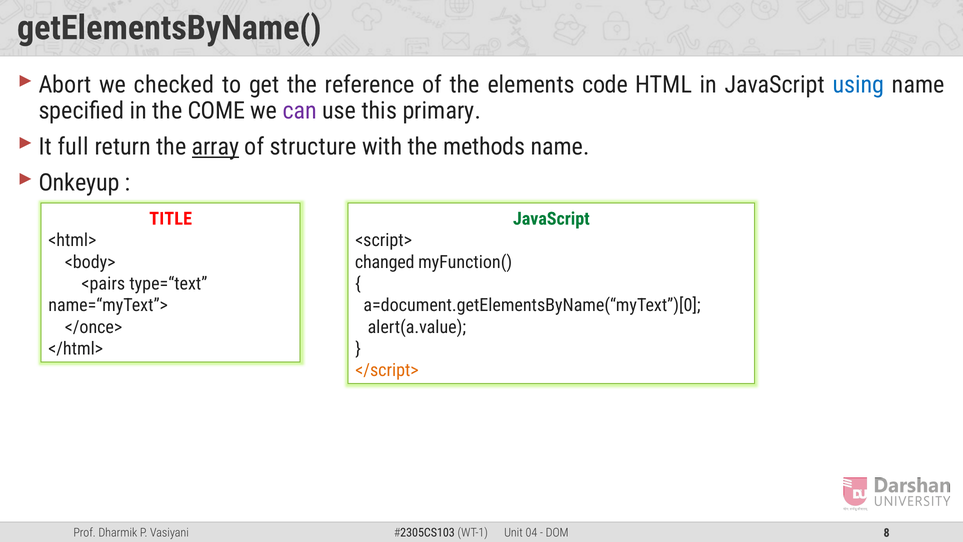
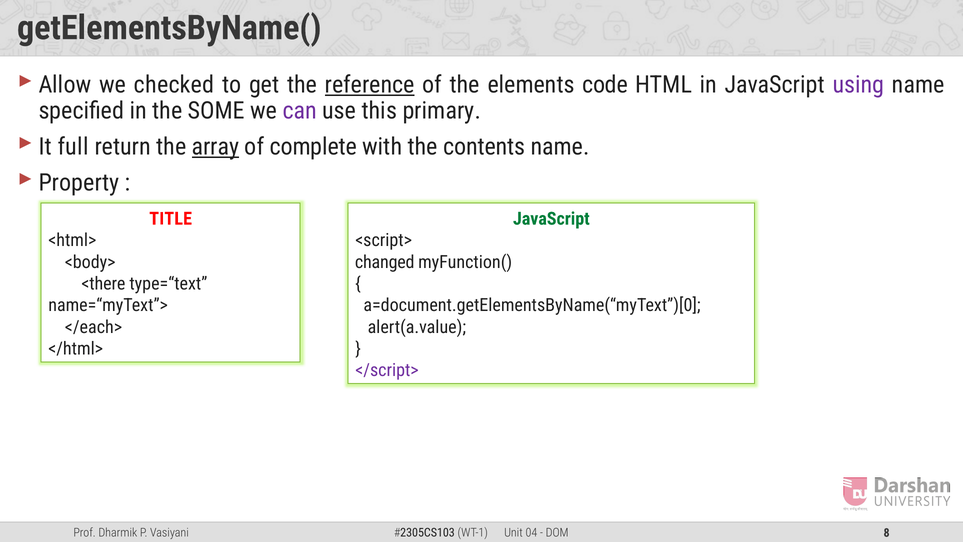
Abort: Abort -> Allow (65, 85)
reference underline: none -> present (370, 85)
using colour: blue -> purple (858, 85)
COME: COME -> SOME (216, 111)
structure: structure -> complete (313, 147)
methods: methods -> contents (484, 147)
Onkeyup: Onkeyup -> Property (79, 183)
<pairs: <pairs -> <there (103, 284)
</once>: </once> -> </each> (93, 327)
</script> colour: orange -> purple (387, 370)
